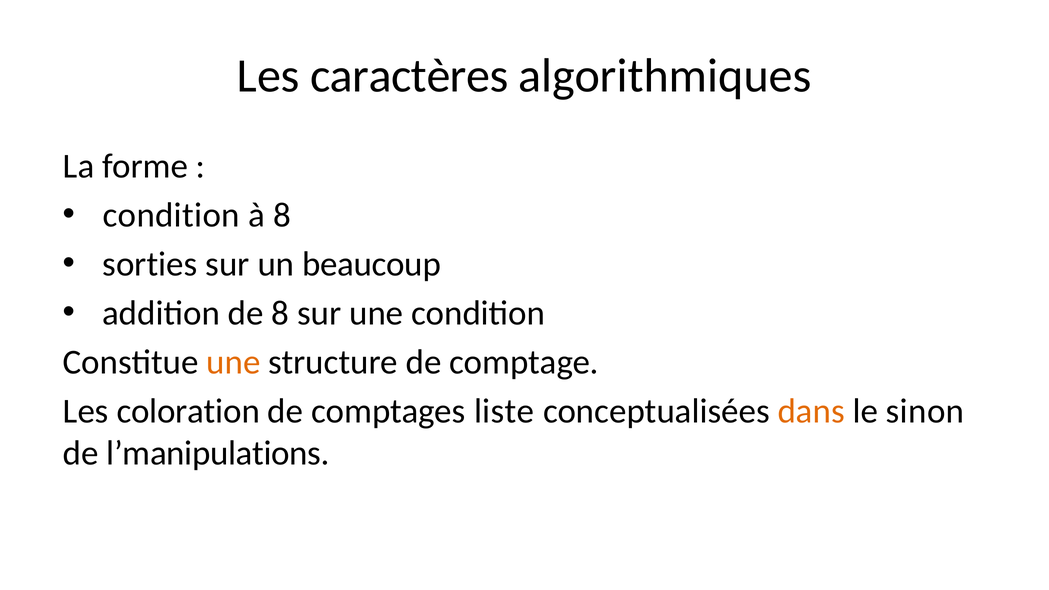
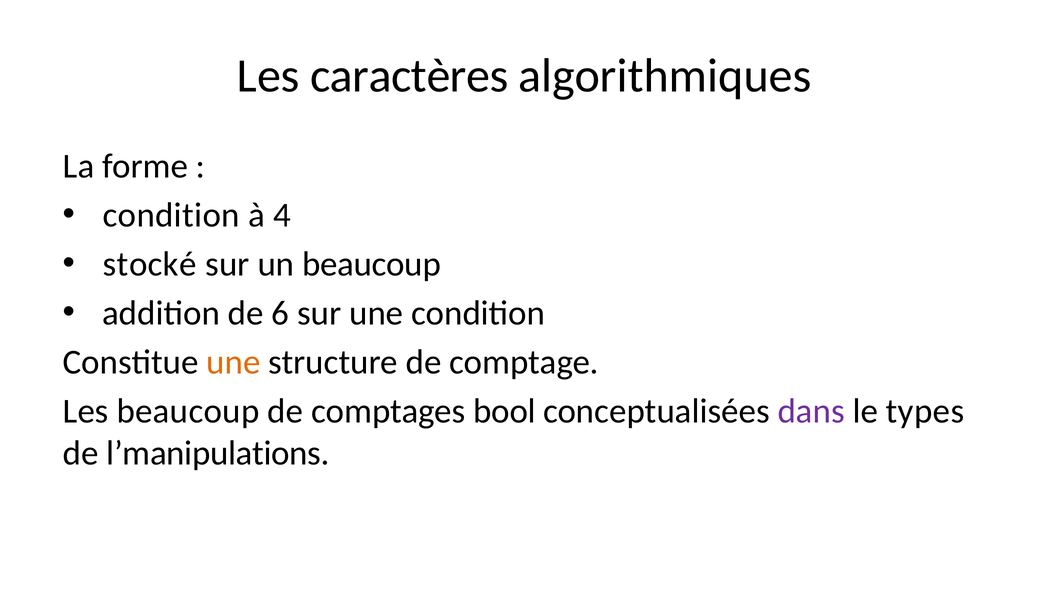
à 8: 8 -> 4 (282, 215)
sorties: sorties -> stocké (150, 264)
de 8: 8 -> 6 (280, 313)
Les coloration: coloration -> beaucoup (188, 411)
liste: liste -> bool (505, 411)
dans colour: orange -> purple (811, 411)
sinon: sinon -> types (925, 411)
